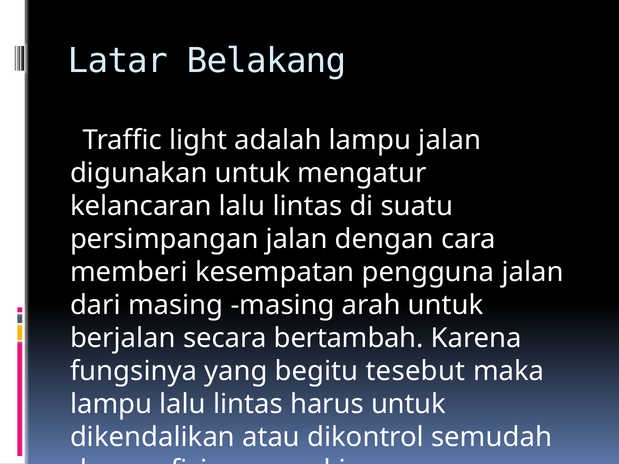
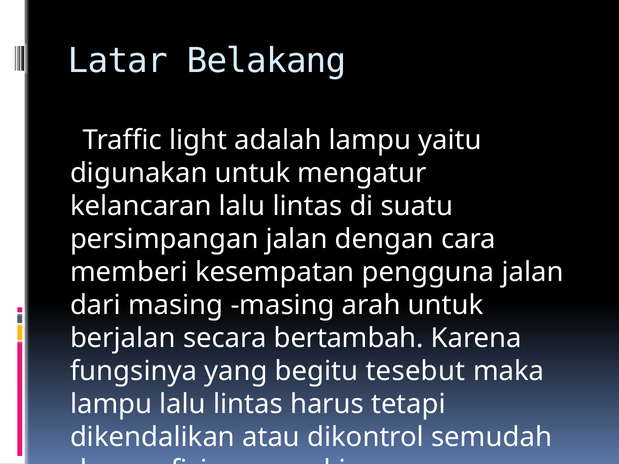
lampu jalan: jalan -> yaitu (450, 140)
harus untuk: untuk -> tetapi (408, 404)
